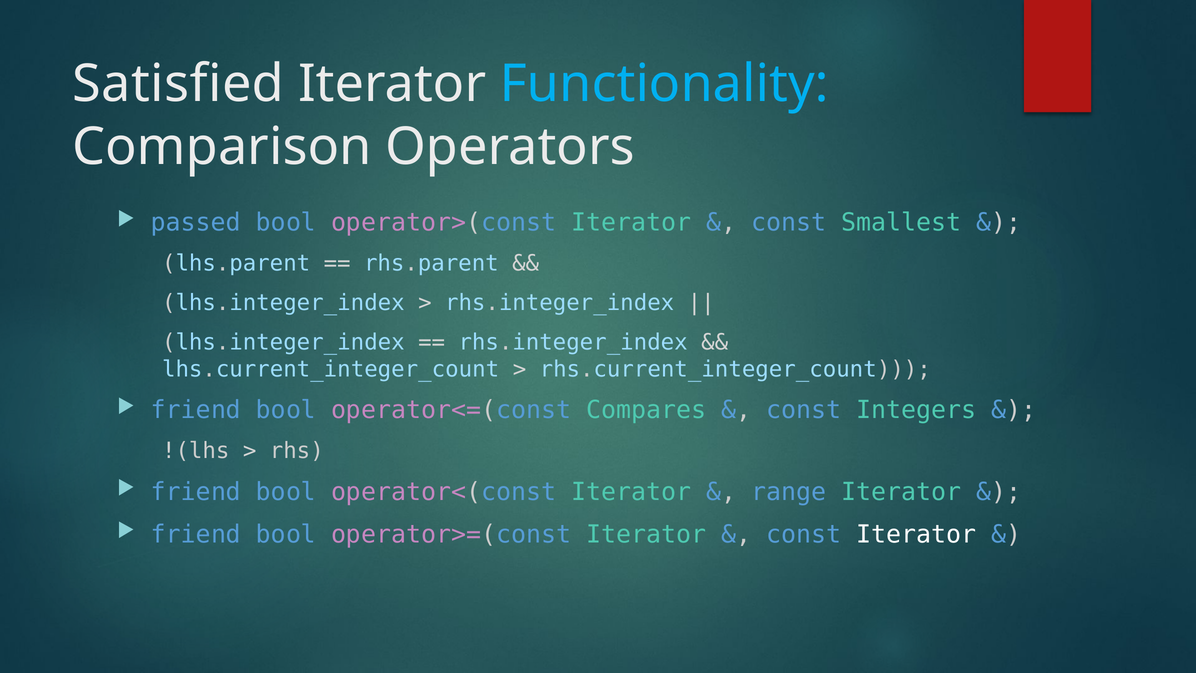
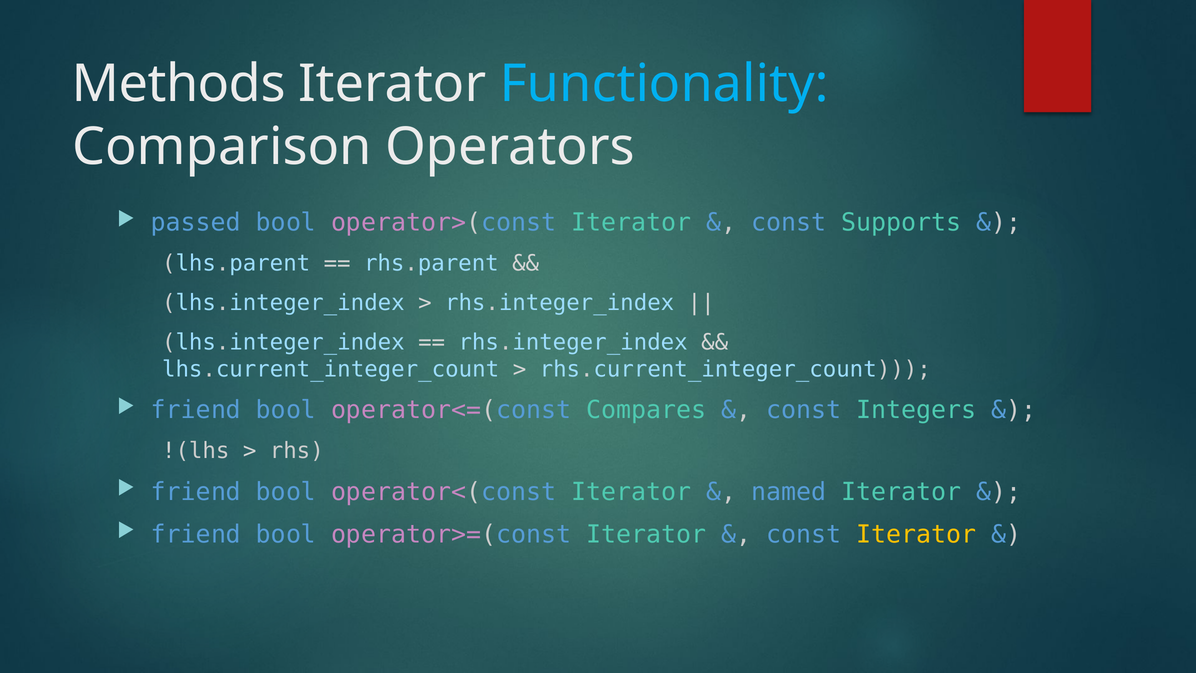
Satisfied: Satisfied -> Methods (179, 84)
Smallest: Smallest -> Supports (901, 223)
range: range -> named (789, 492)
Iterator colour: white -> yellow (916, 534)
